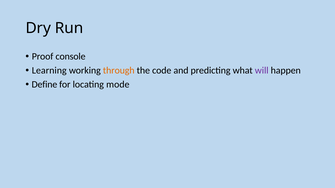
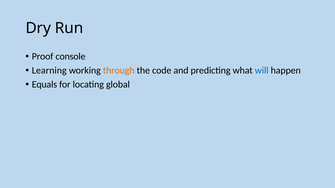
will colour: purple -> blue (262, 71)
Define: Define -> Equals (44, 85)
mode: mode -> global (118, 85)
